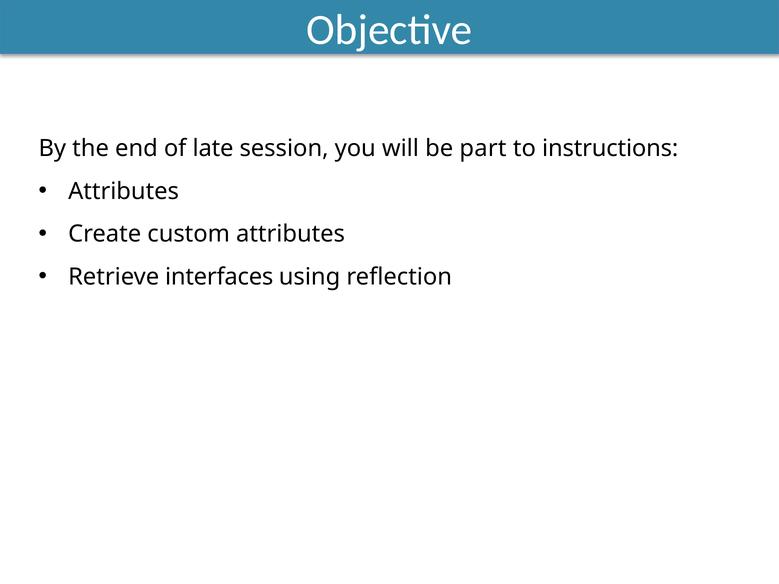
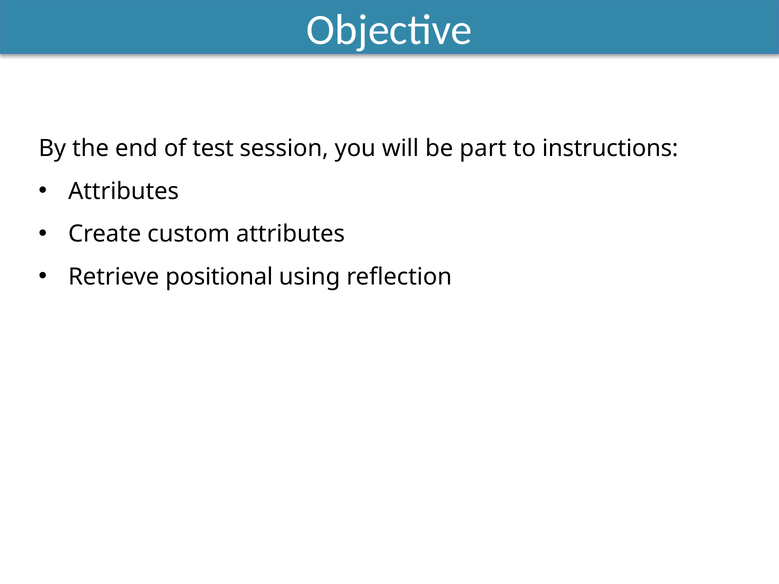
late: late -> test (213, 148)
interfaces: interfaces -> positional (219, 277)
